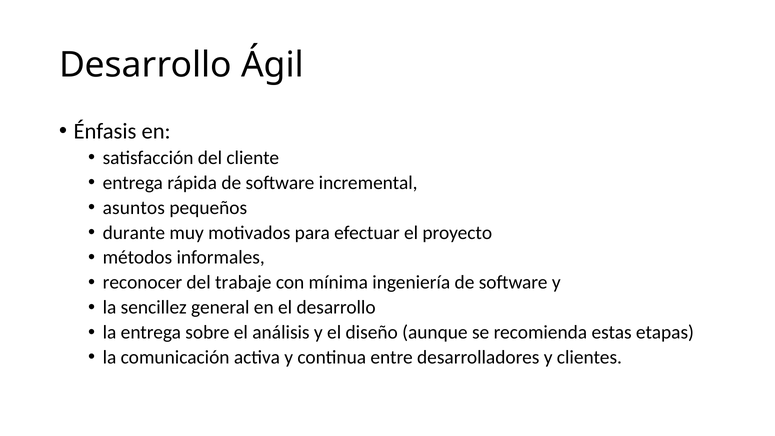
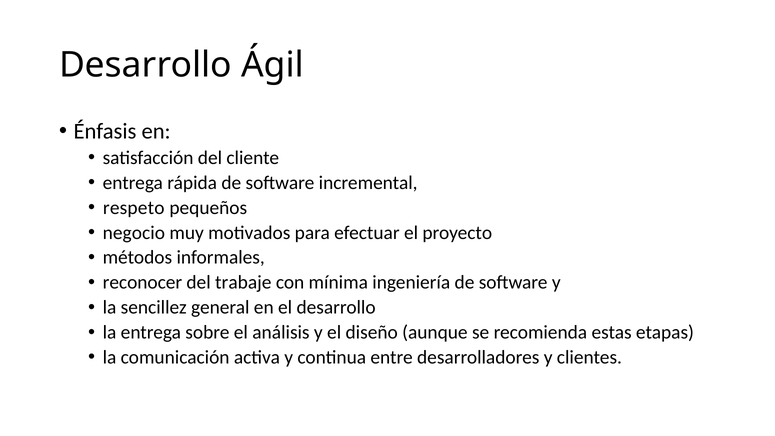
asuntos: asuntos -> respeto (134, 208)
durante: durante -> negocio (134, 233)
